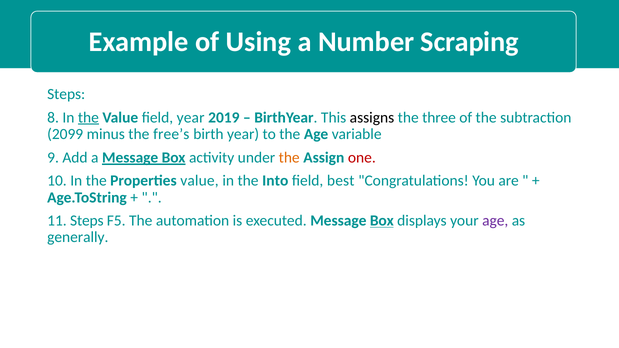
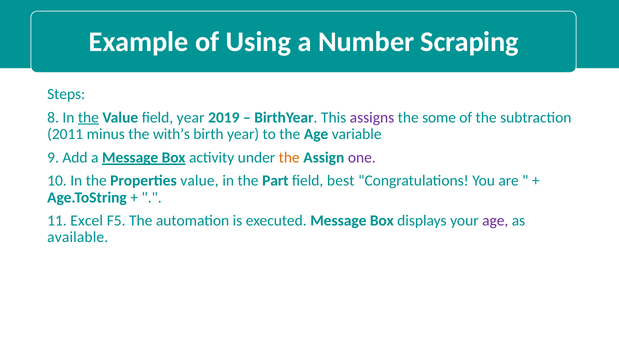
assigns colour: black -> purple (372, 118)
three: three -> some (439, 118)
2099: 2099 -> 2011 (65, 134)
free’s: free’s -> with’s (171, 134)
one colour: red -> purple (362, 158)
Into: Into -> Part (275, 181)
11 Steps: Steps -> Excel (87, 221)
Box underline: present -> none (382, 221)
generally: generally -> available (78, 237)
